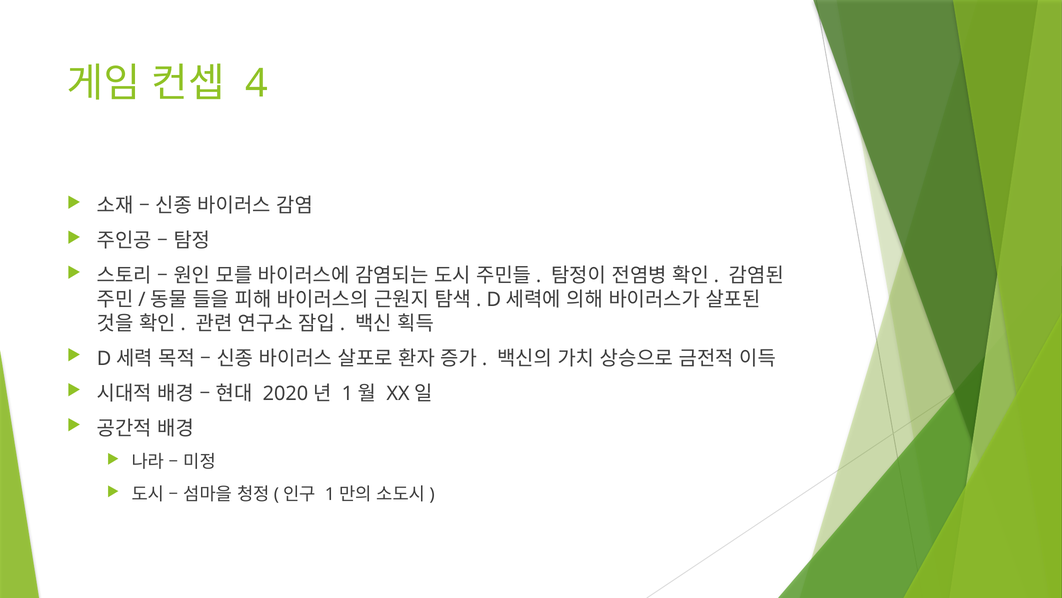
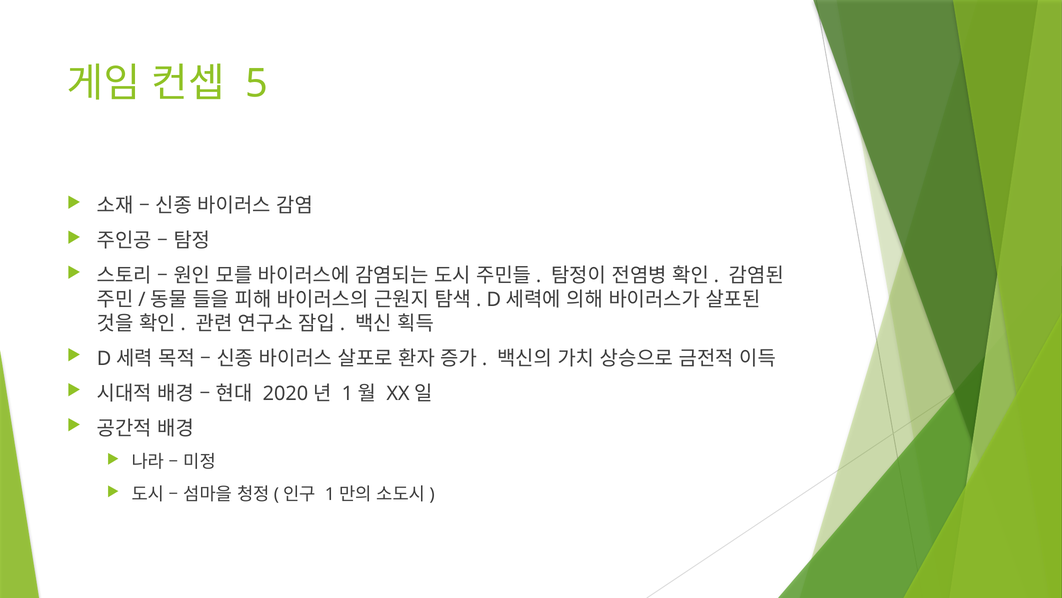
4: 4 -> 5 (257, 84)
